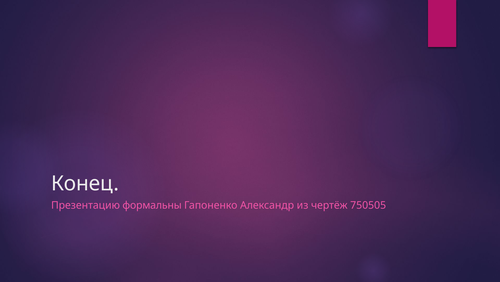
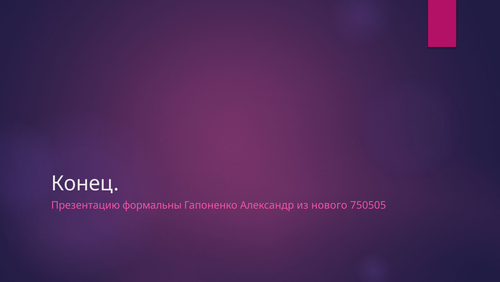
чертёж: чертёж -> нового (329, 205)
